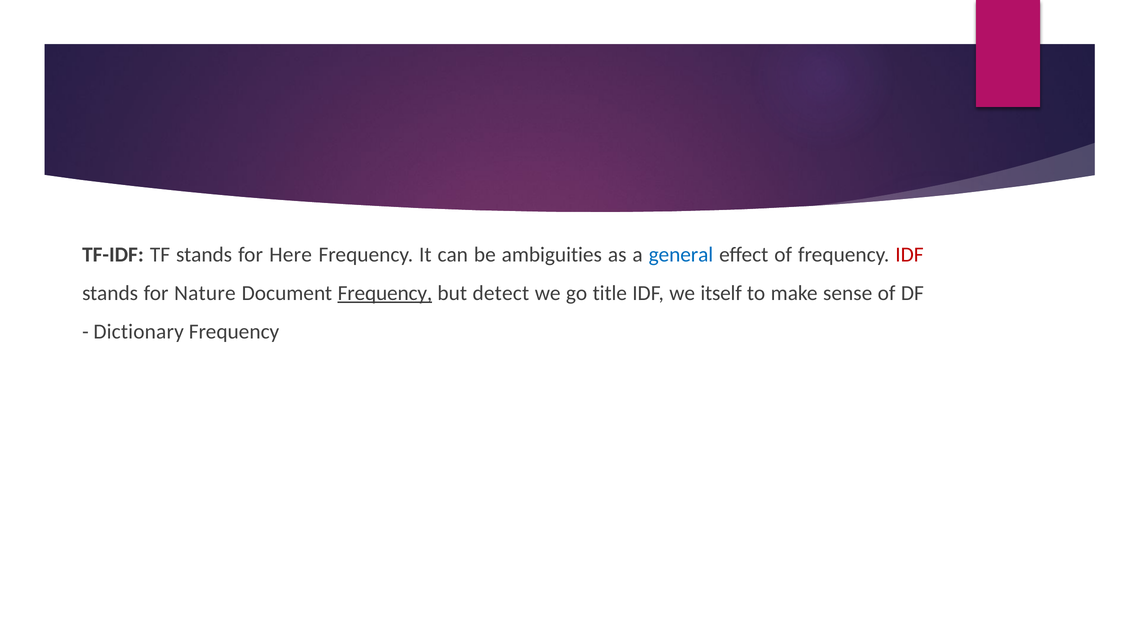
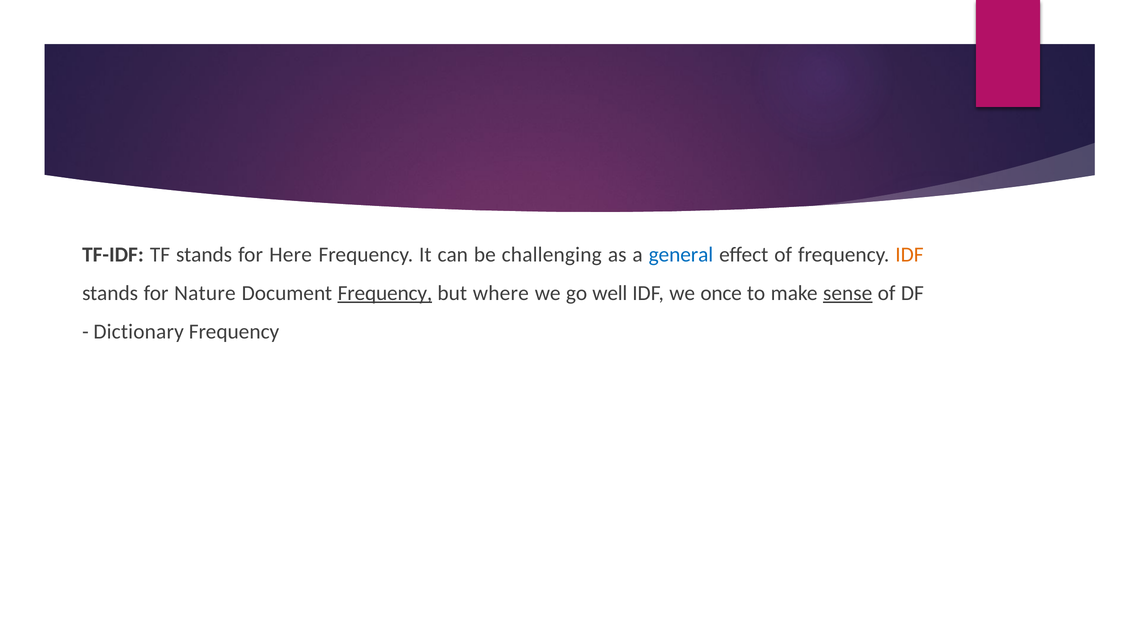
ambiguities: ambiguities -> challenging (552, 254)
IDF colour: red -> orange (909, 254)
detect: detect -> where (501, 293)
title: title -> well (610, 293)
itself: itself -> once (721, 293)
sense underline: none -> present (848, 293)
